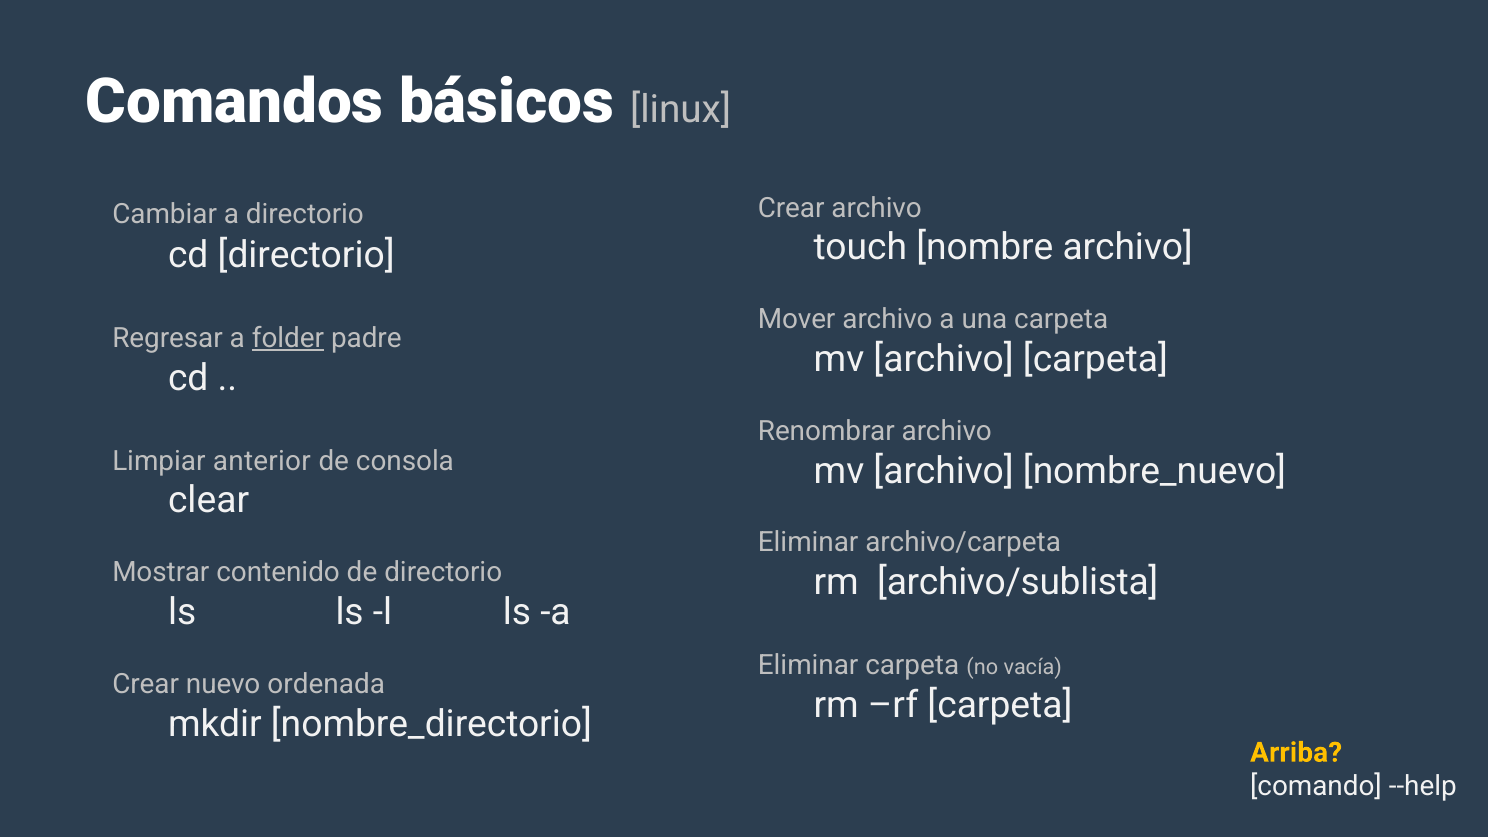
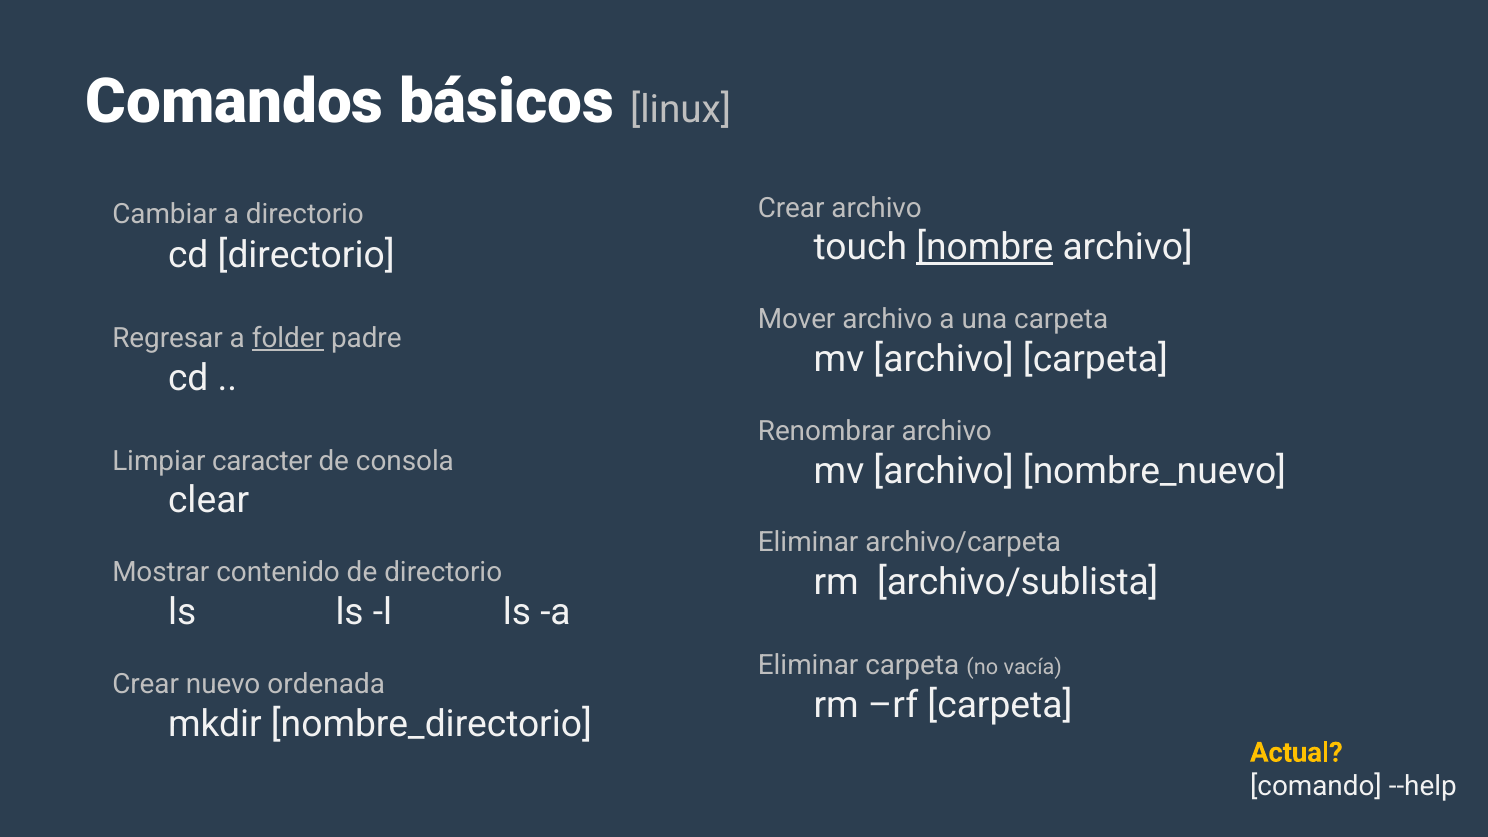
nombre underline: none -> present (985, 248)
anterior: anterior -> caracter (262, 461)
Arriba: Arriba -> Actual (1296, 753)
